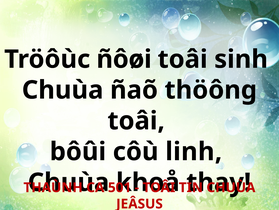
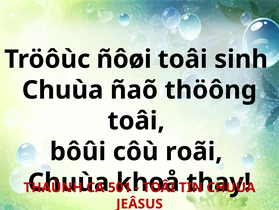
linh: linh -> roãi (194, 151)
